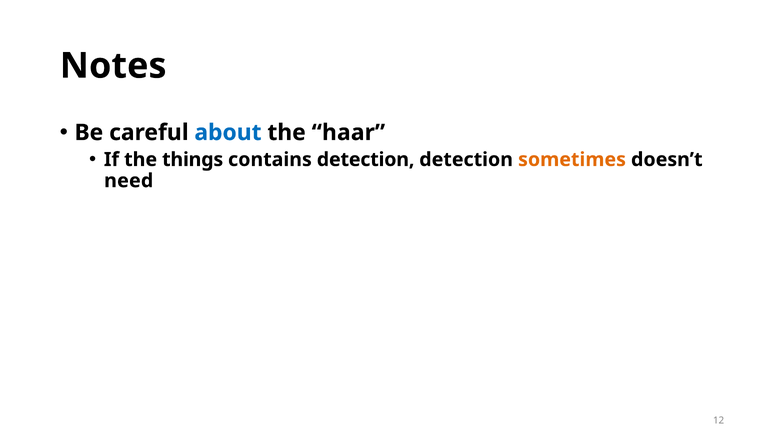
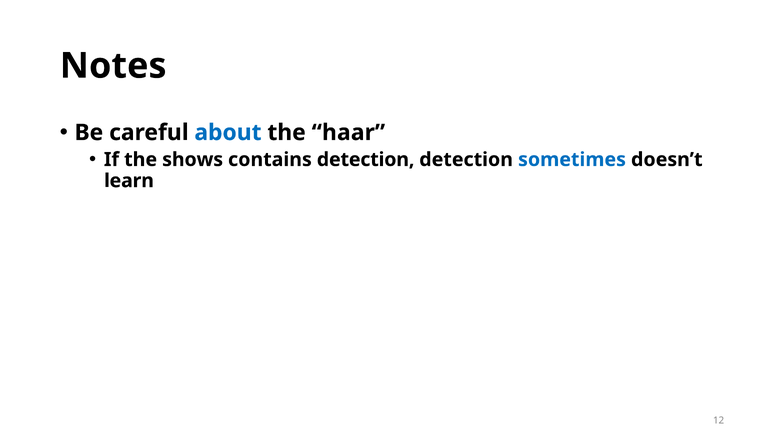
things: things -> shows (193, 160)
sometimes colour: orange -> blue (572, 160)
need: need -> learn (129, 181)
